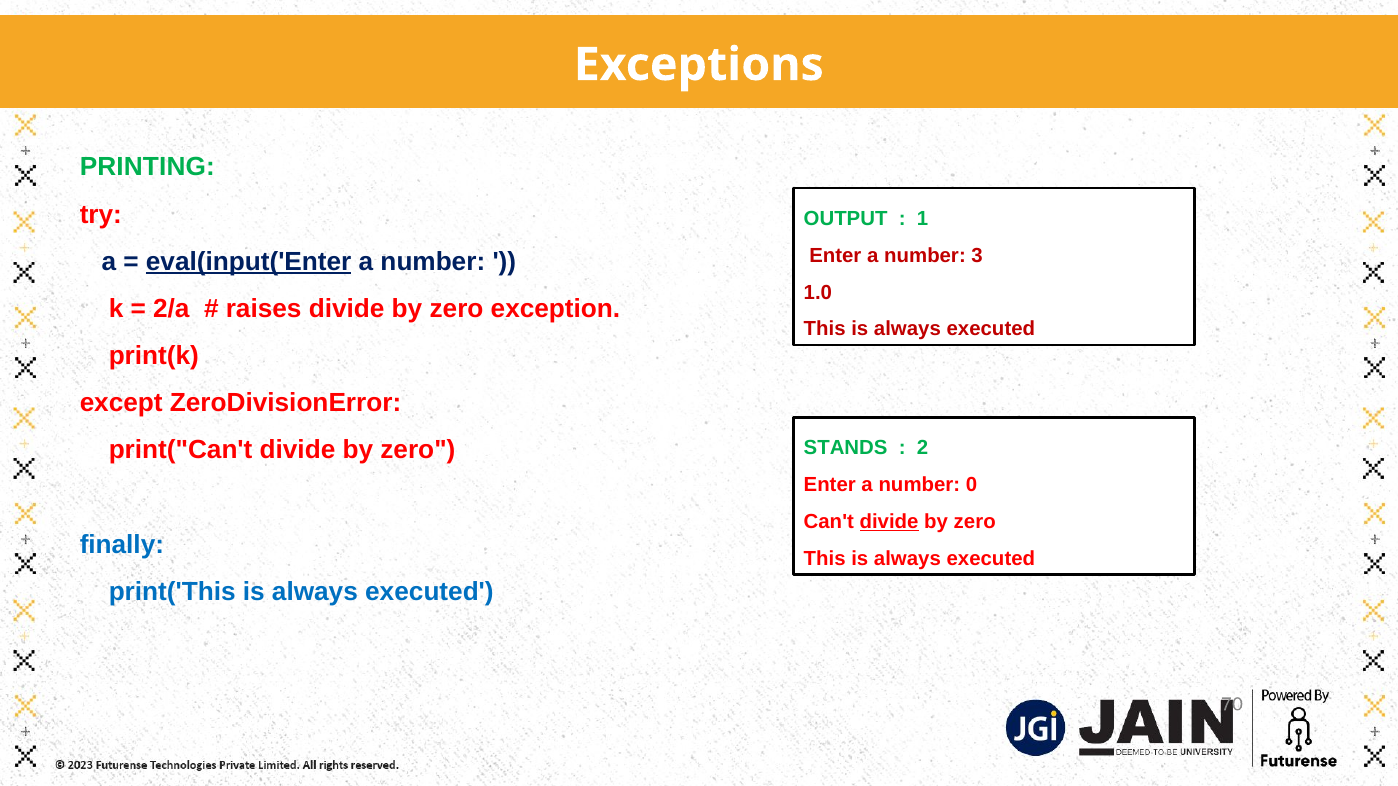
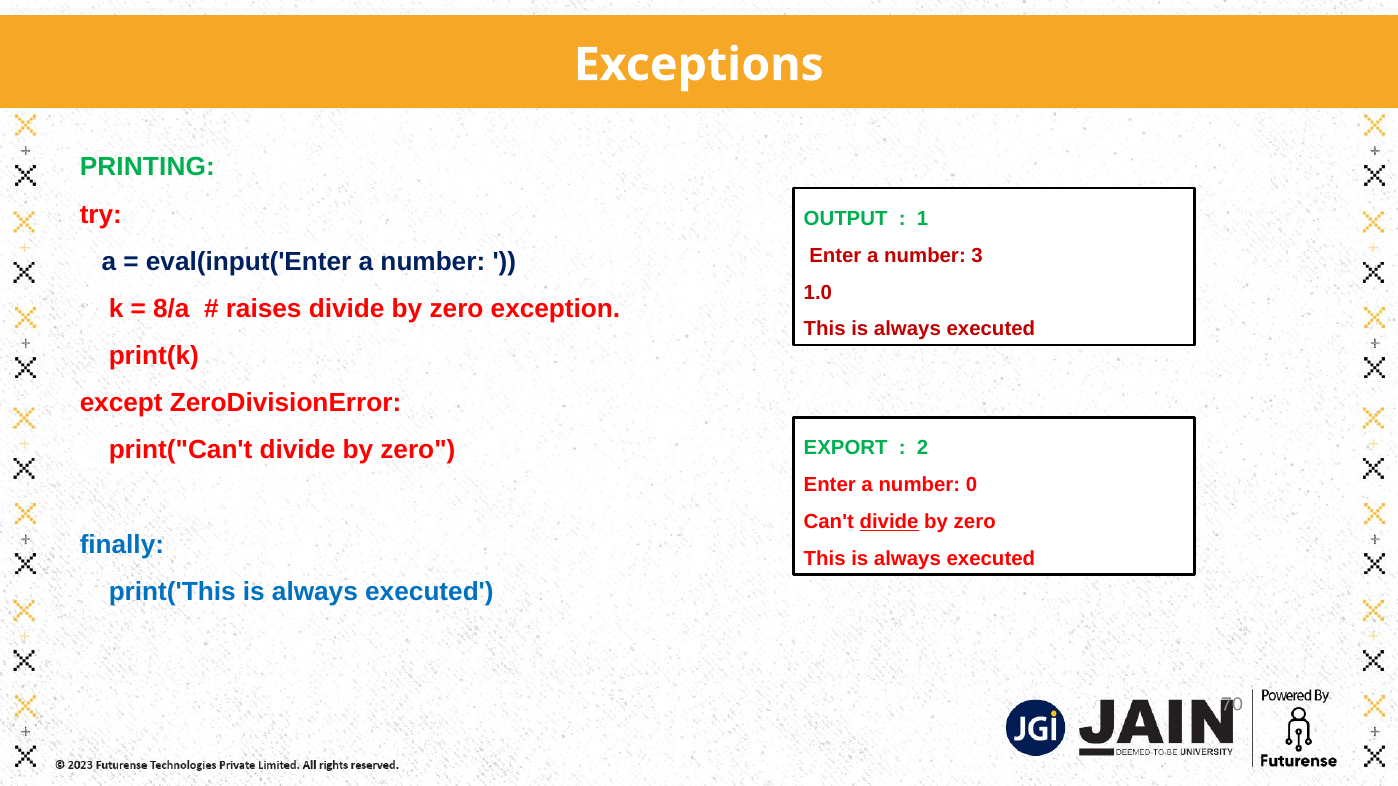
eval(input('Enter underline: present -> none (249, 262)
2/a: 2/a -> 8/a (171, 309)
STANDS: STANDS -> EXPORT (846, 448)
